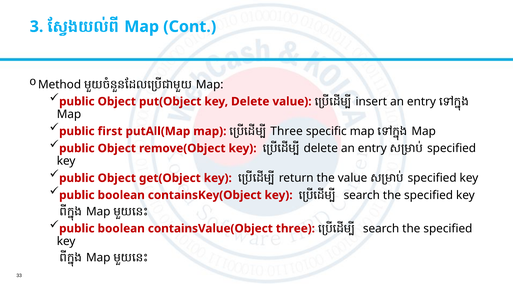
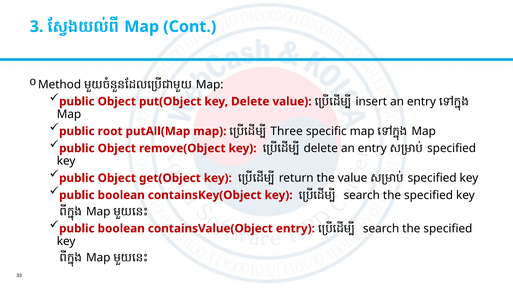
first: first -> root (110, 131)
containsValue(Object three: three -> entry (295, 228)
